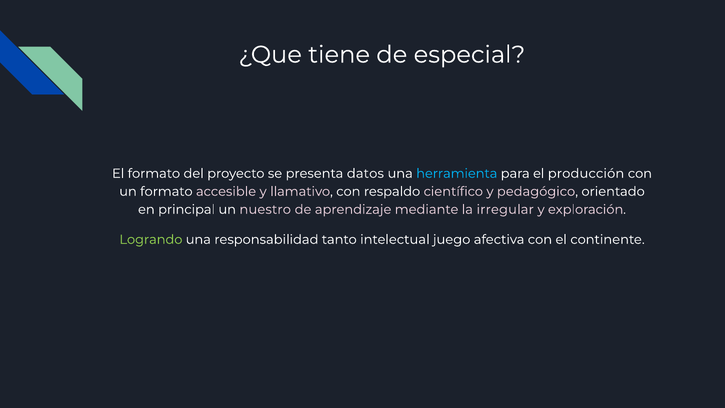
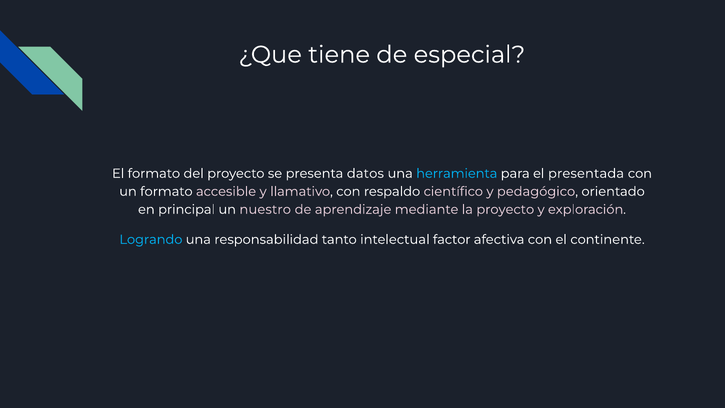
producción: producción -> presentada (586, 173)
la irregular: irregular -> proyecto (505, 209)
Logrando colour: light green -> light blue (151, 239)
juego: juego -> factor (452, 239)
